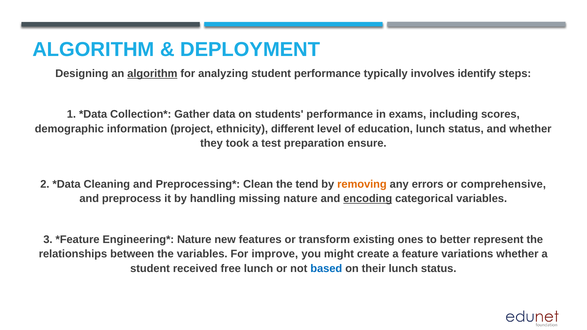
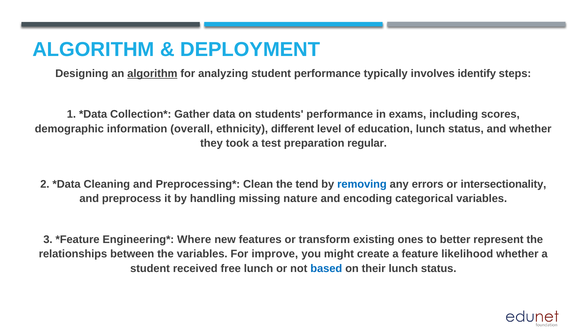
project: project -> overall (192, 129)
ensure: ensure -> regular (367, 143)
removing colour: orange -> blue (362, 184)
comprehensive: comprehensive -> intersectionality (503, 184)
encoding underline: present -> none (368, 199)
Nature: Nature -> Where (194, 240)
variations: variations -> likelihood (467, 254)
